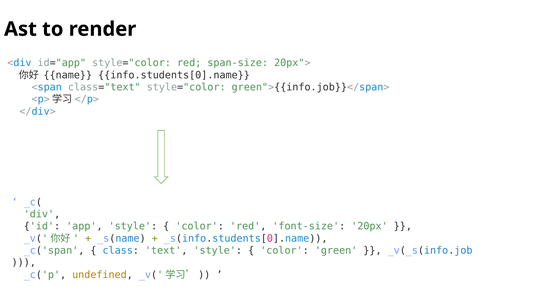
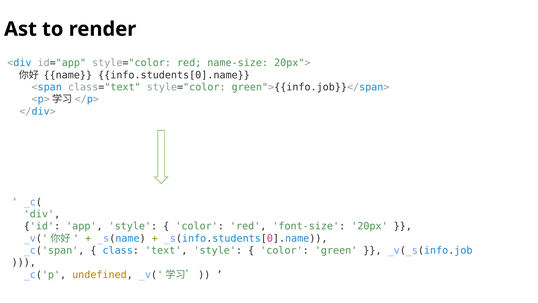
span-size: span-size -> name-size (238, 63)
